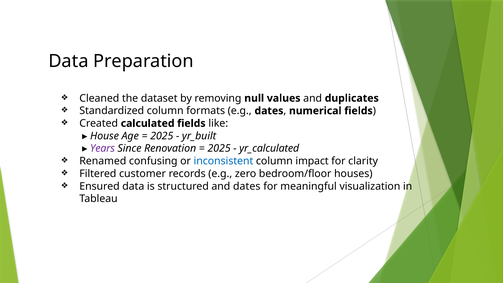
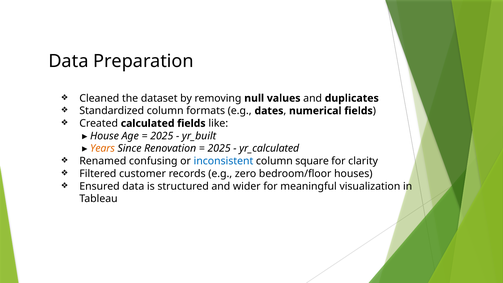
Years colour: purple -> orange (103, 149)
impact: impact -> square (312, 161)
and dates: dates -> wider (247, 186)
